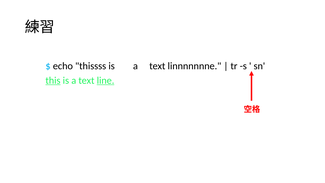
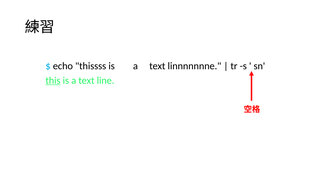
line underline: present -> none (106, 80)
